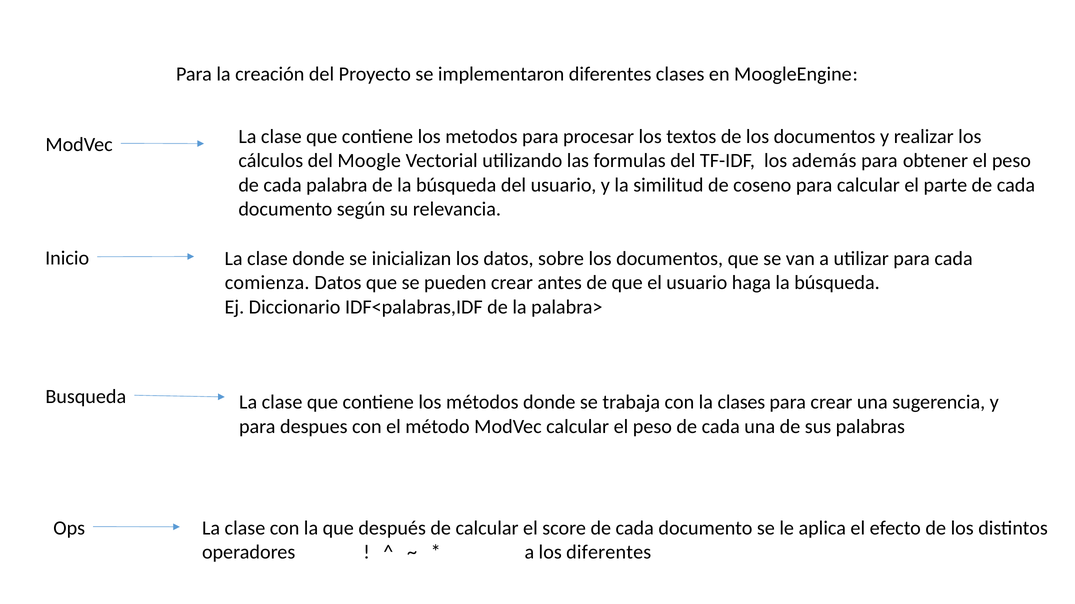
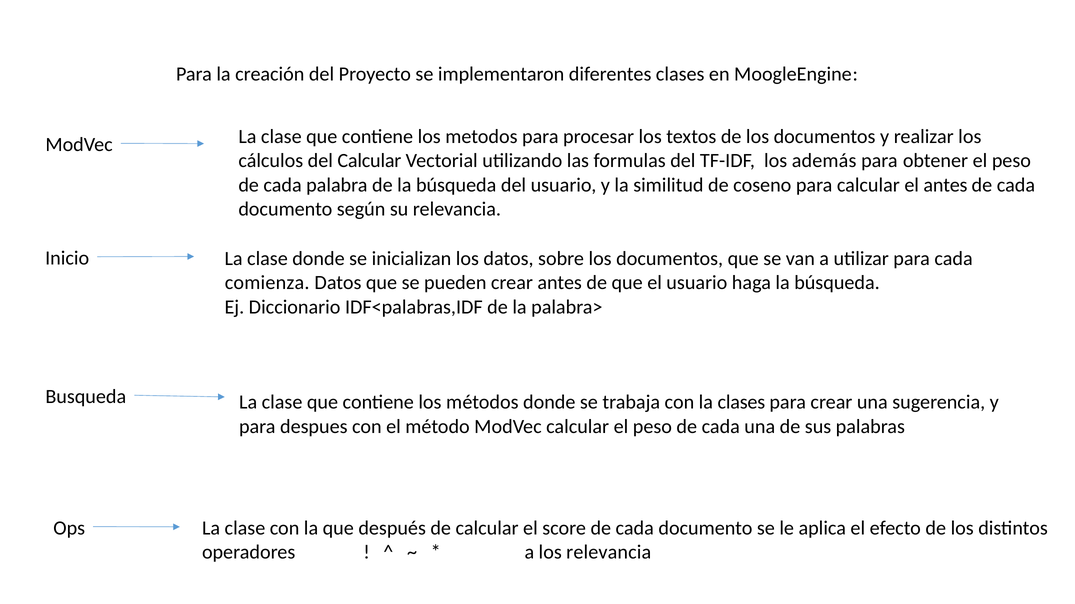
del Moogle: Moogle -> Calcular (369, 161)
el parte: parte -> antes (945, 185)
los diferentes: diferentes -> relevancia (609, 553)
